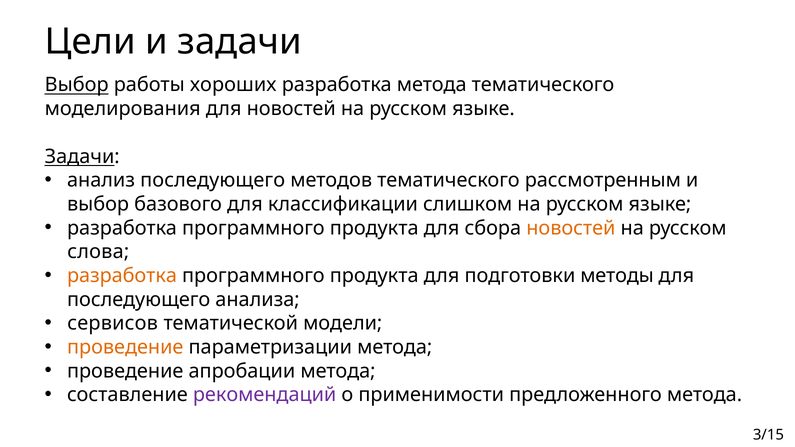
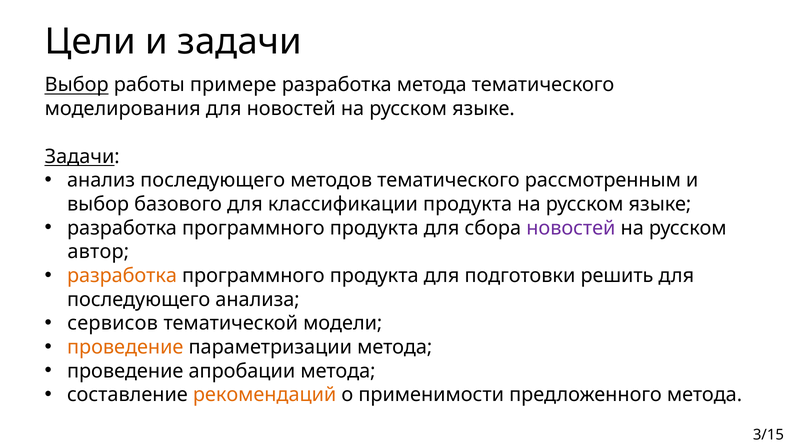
хороших: хороших -> примере (233, 85)
классификации слишком: слишком -> продукта (468, 204)
новостей colour: orange -> purple (571, 228)
слова: слова -> автор (98, 252)
методы: методы -> решить (617, 276)
рекомендаций colour: purple -> orange (265, 395)
